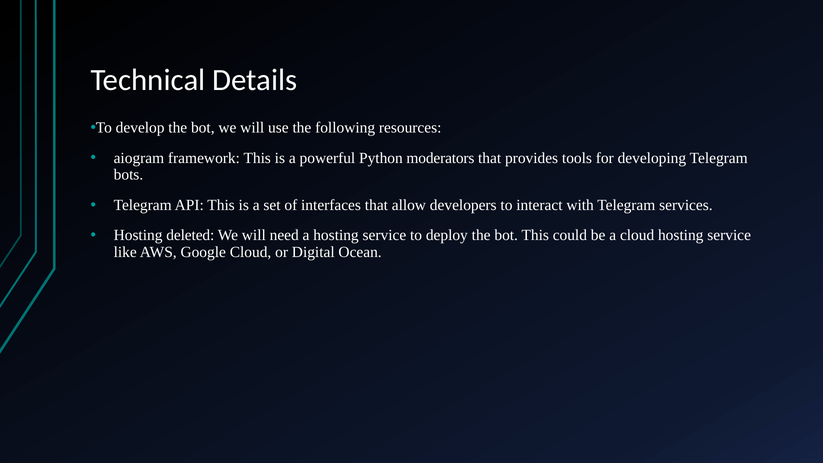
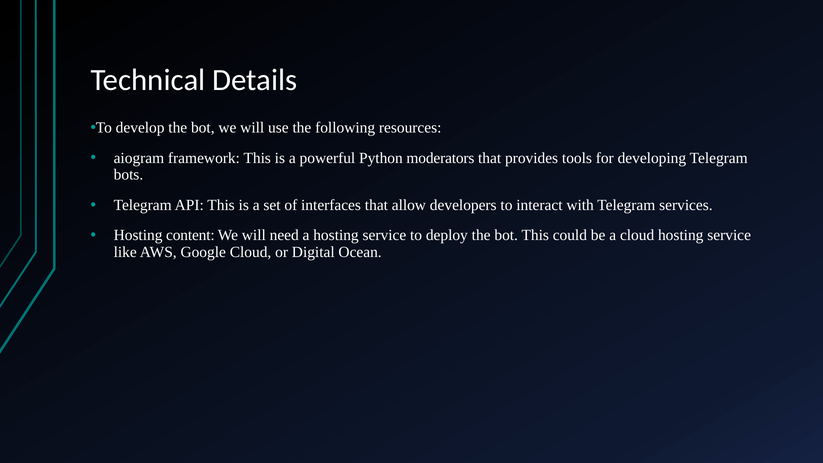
deleted: deleted -> content (190, 235)
